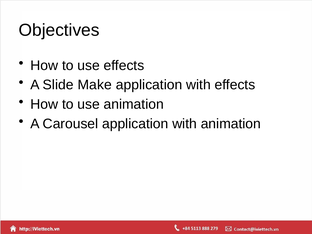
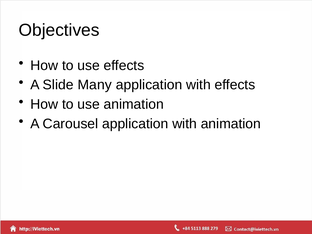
Make: Make -> Many (95, 85)
